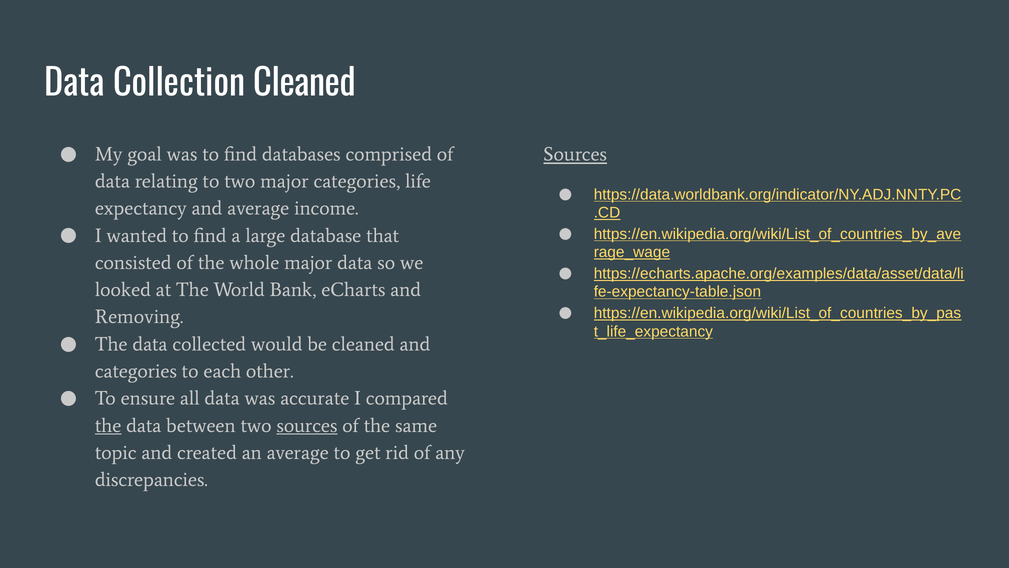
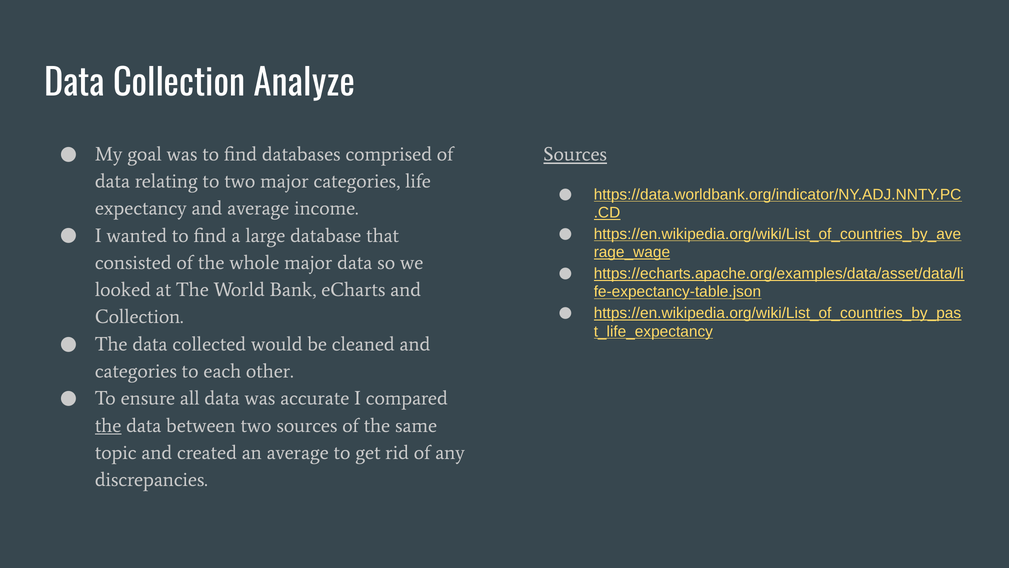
Collection Cleaned: Cleaned -> Analyze (304, 84)
Removing: Removing -> Collection (139, 317)
sources underline: present -> none (307, 425)
